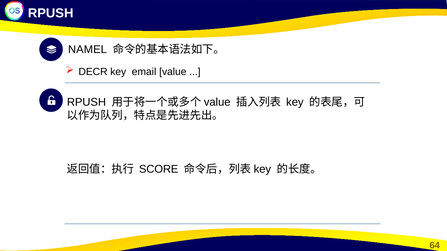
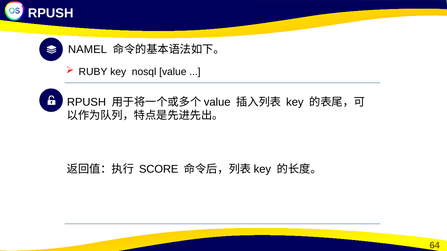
DECR: DECR -> RUBY (93, 72)
email: email -> nosql (144, 72)
